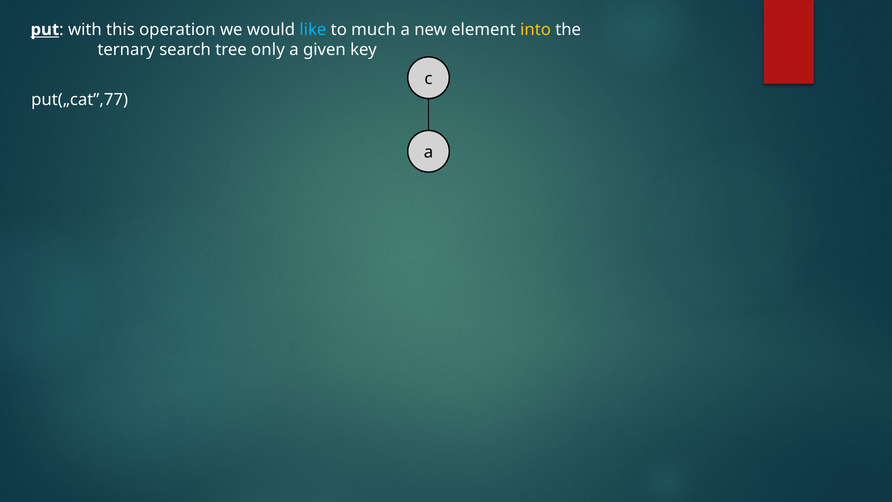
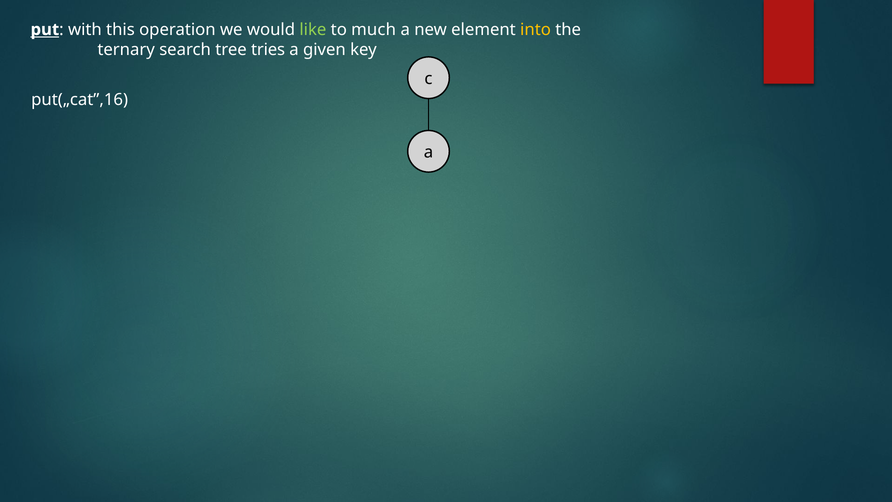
like colour: light blue -> light green (313, 30)
only: only -> tries (268, 50)
put(„cat”,77: put(„cat”,77 -> put(„cat”,16 (80, 100)
